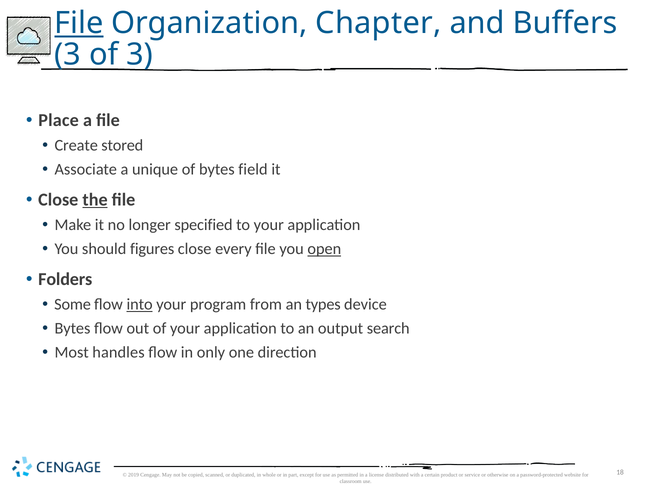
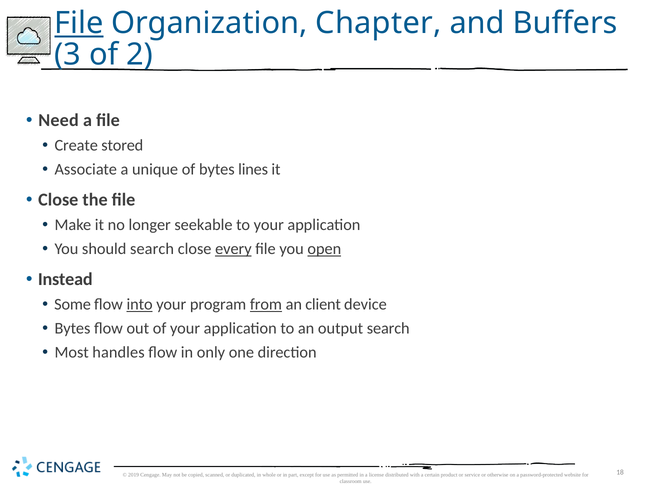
of 3: 3 -> 2 (140, 55)
Place: Place -> Need (59, 120)
field: field -> lines (253, 169)
the underline: present -> none (95, 200)
specified: specified -> seekable (203, 225)
should figures: figures -> search (152, 249)
every underline: none -> present (233, 249)
Folders: Folders -> Instead (65, 279)
from underline: none -> present (266, 304)
types: types -> client (323, 304)
